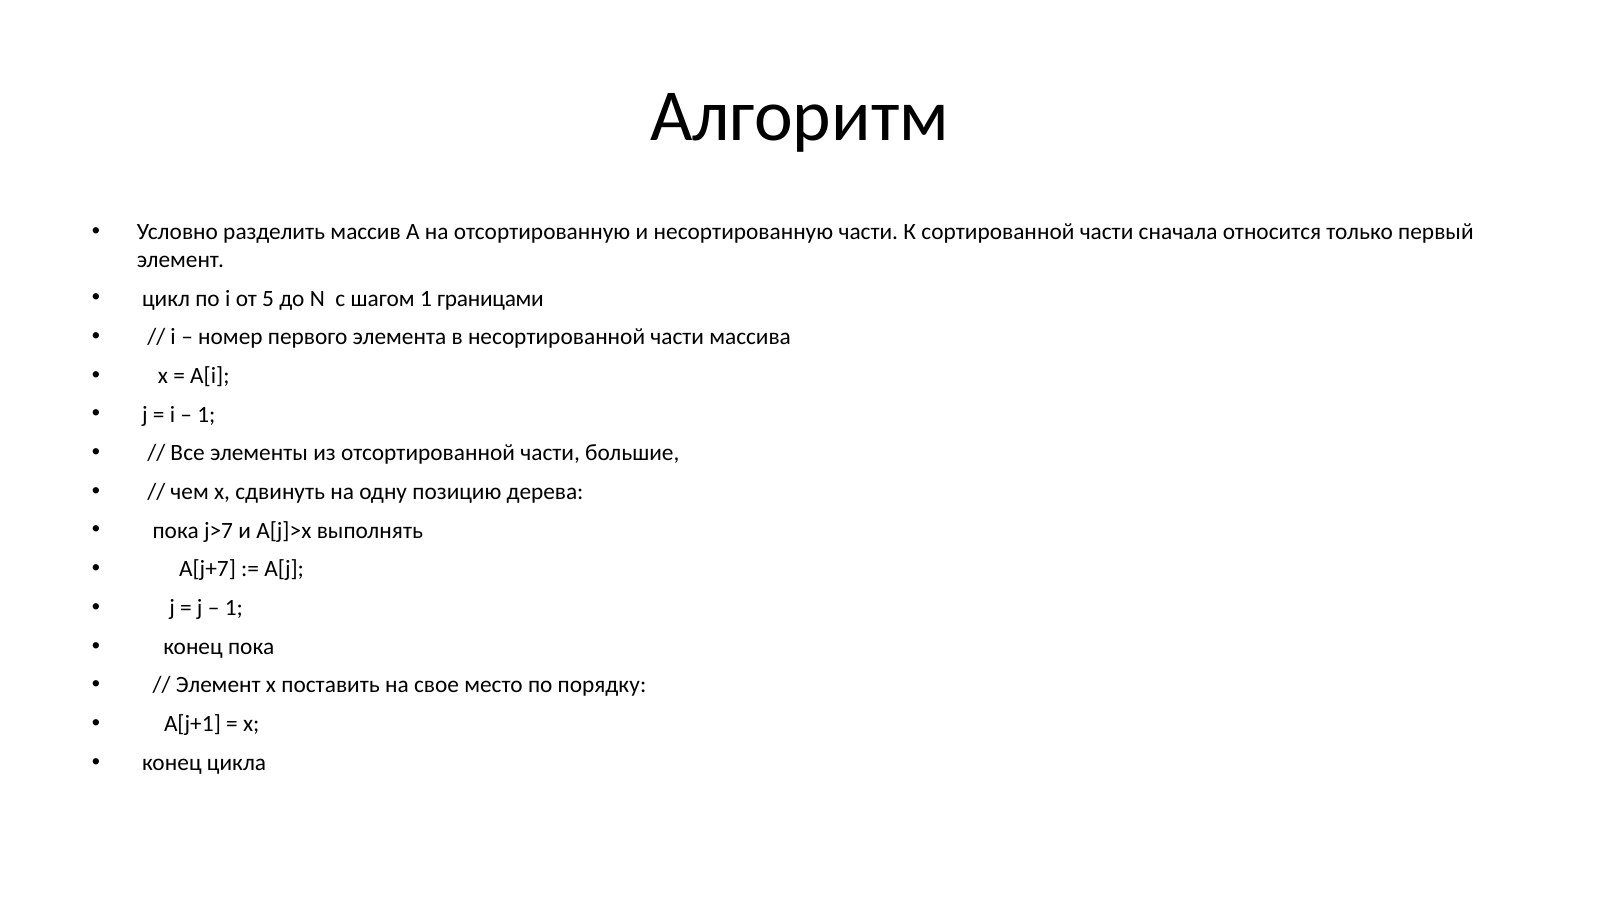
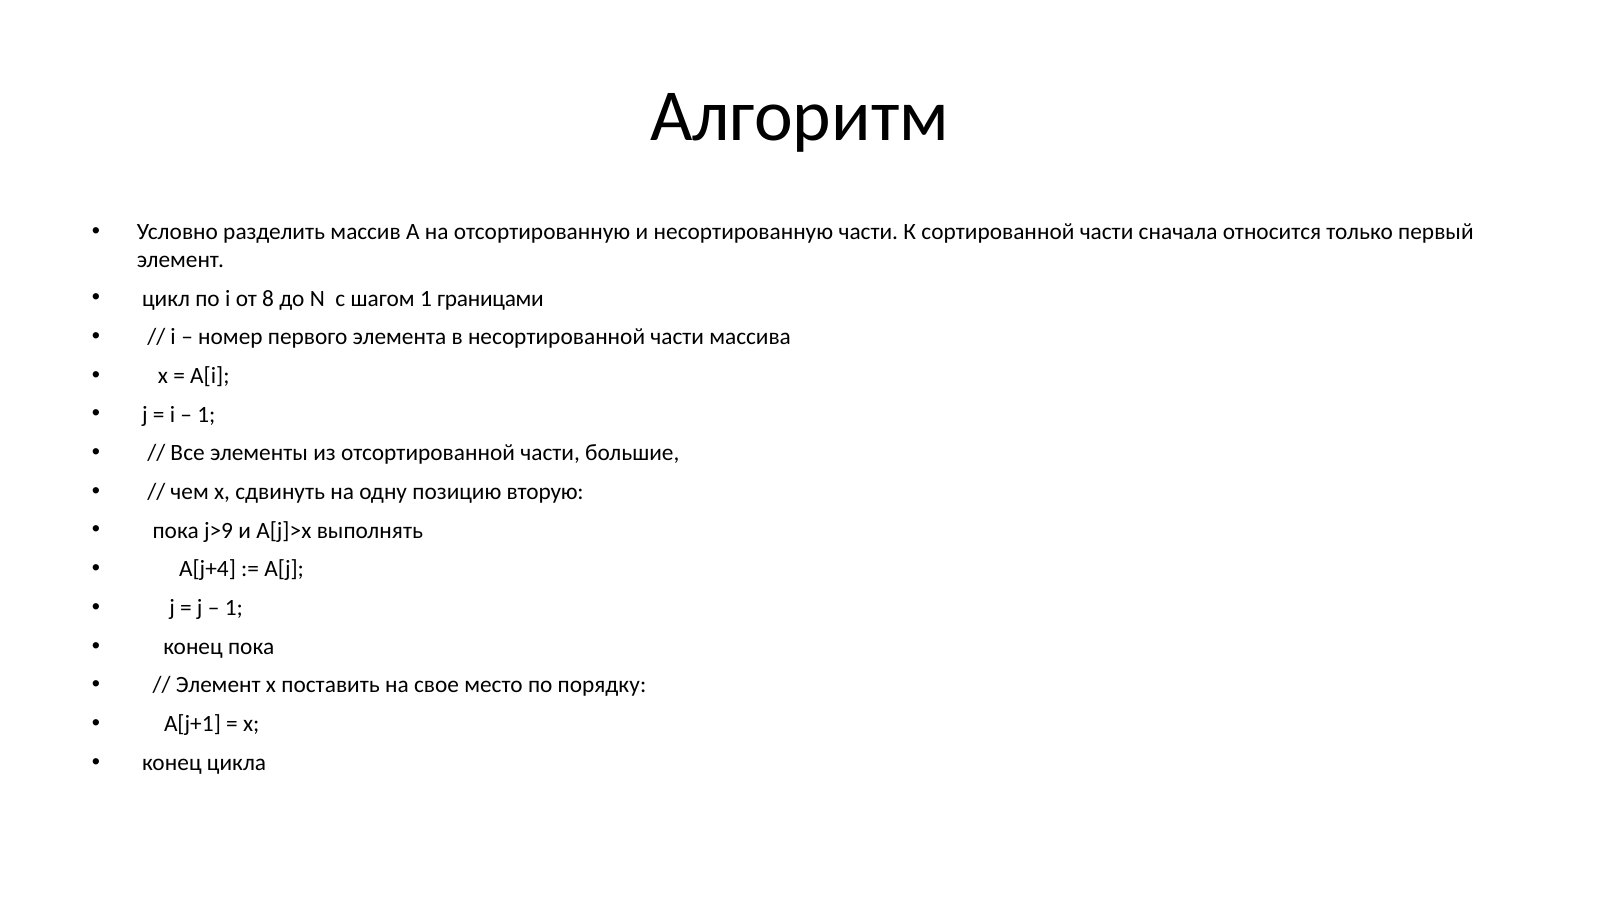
5: 5 -> 8 (268, 298)
дерева: дерева -> вторую (545, 491)
j>7: j>7 -> j>9 (219, 530)
A[j+7: A[j+7 -> A[j+4 (207, 569)
